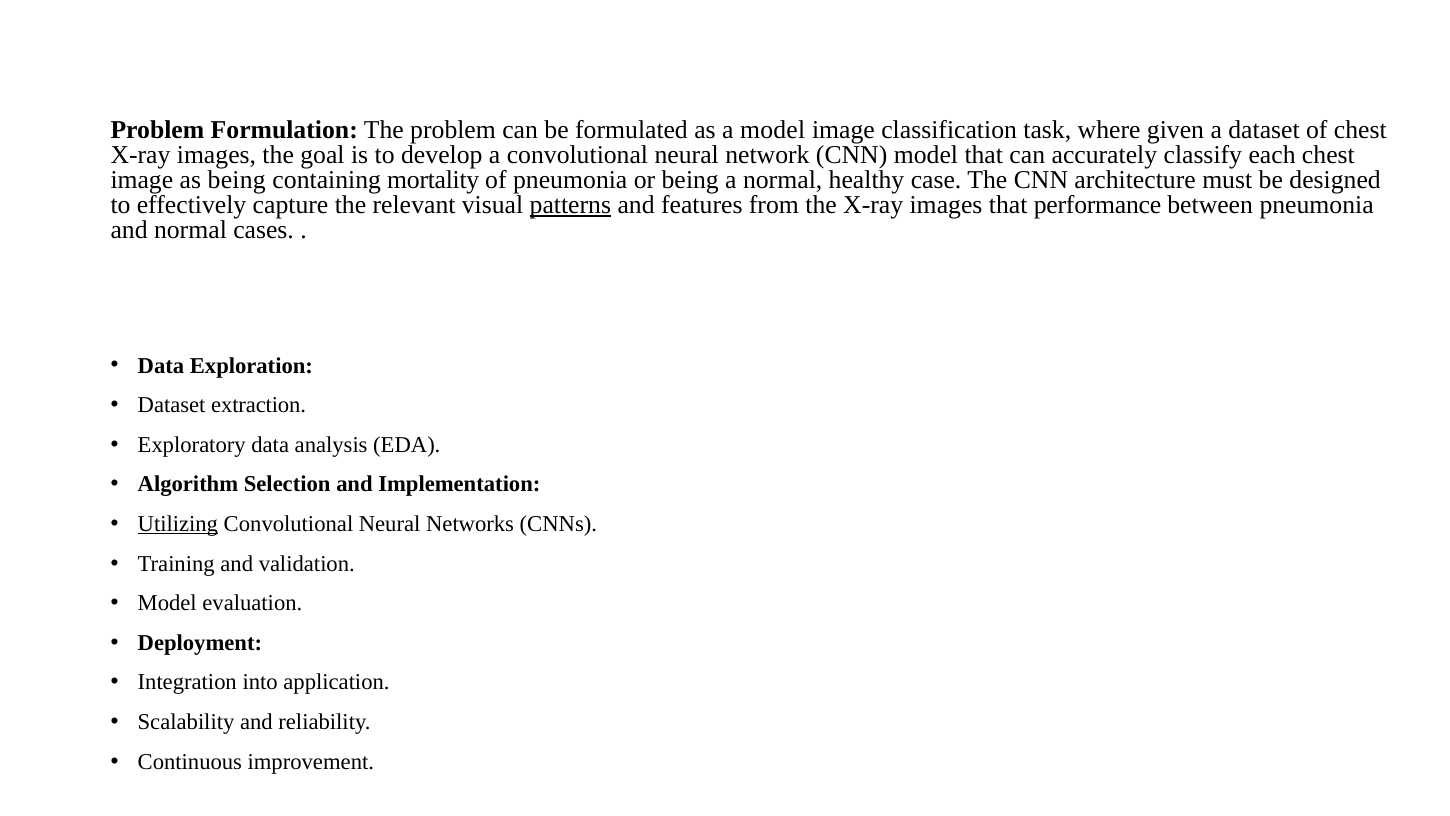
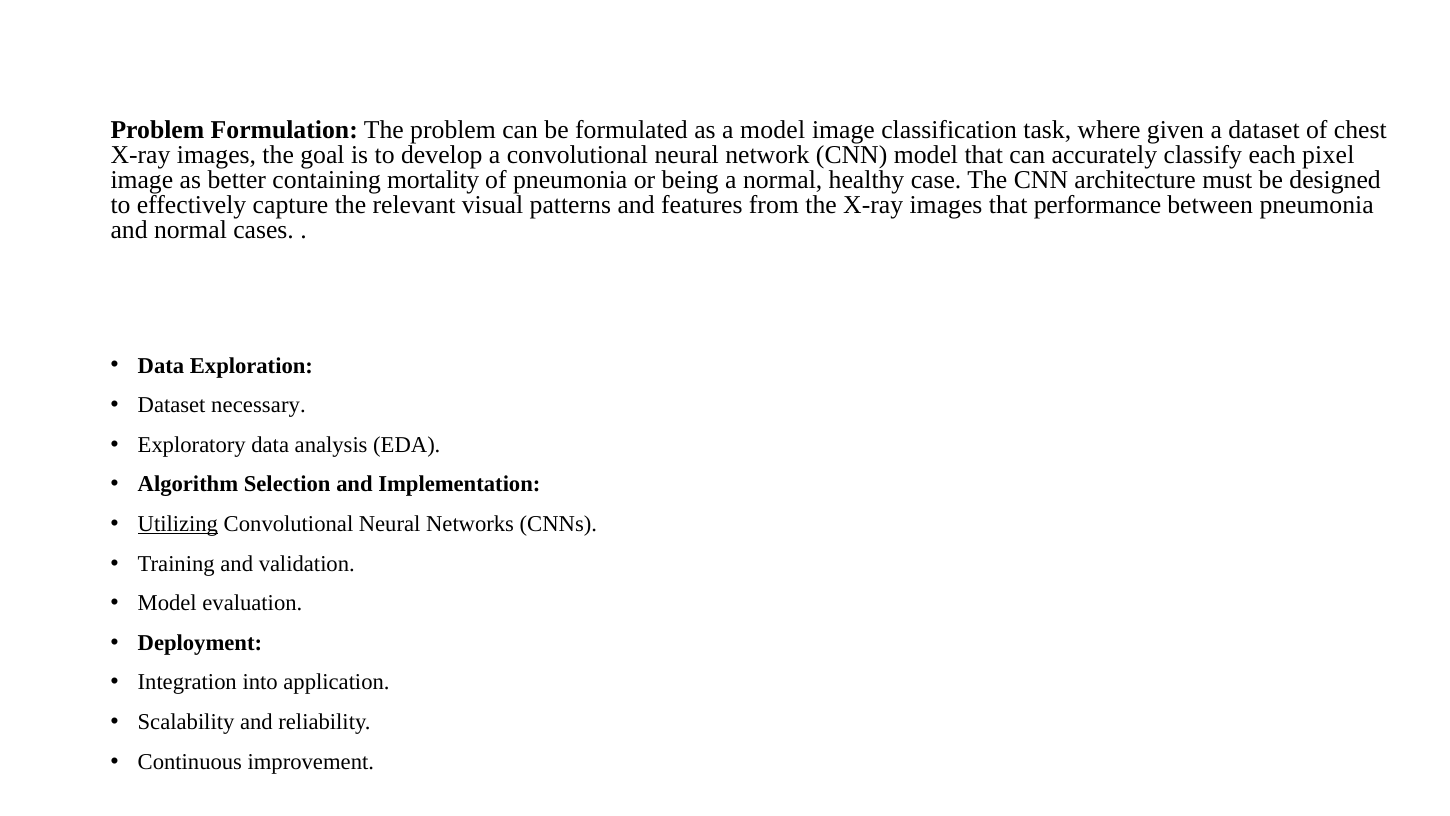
each chest: chest -> pixel (1328, 155)
as being: being -> better (237, 180)
patterns underline: present -> none (570, 205)
extraction: extraction -> necessary (259, 405)
